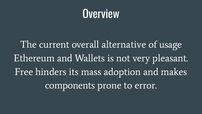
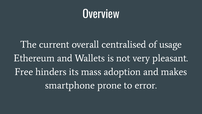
alternative: alternative -> centralised (124, 44)
components: components -> smartphone (70, 85)
